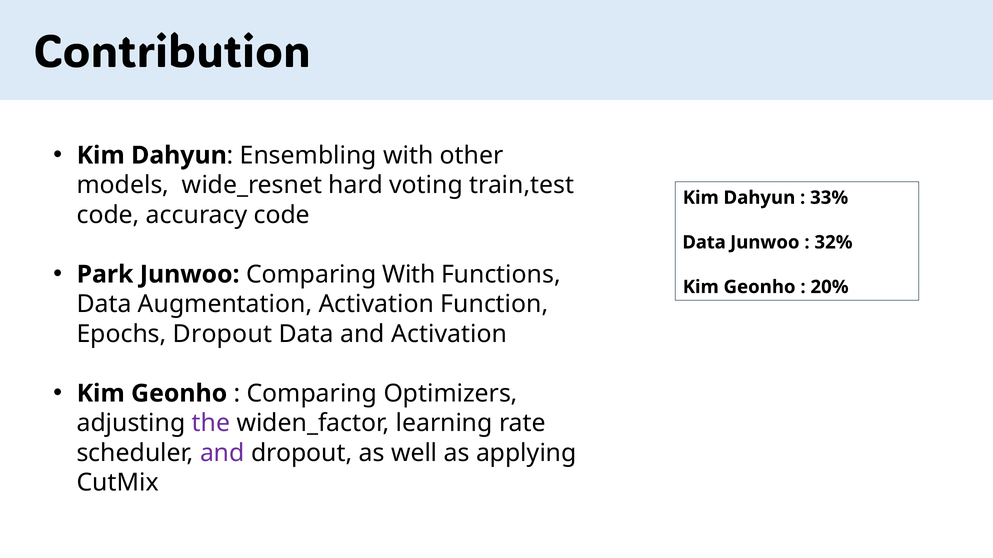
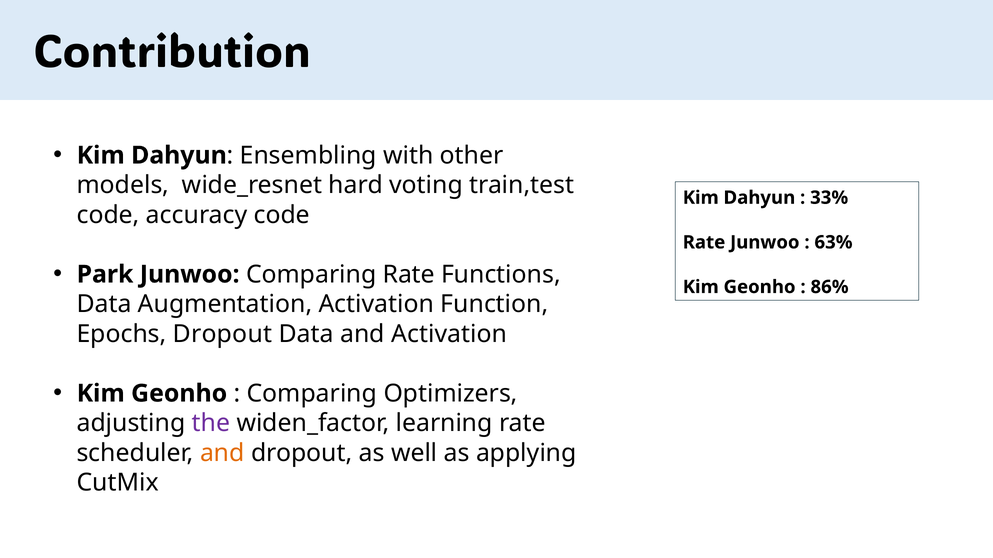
Data: Data -> Rate (704, 243)
32%: 32% -> 63% (833, 243)
Comparing With: With -> Rate (409, 275)
20%: 20% -> 86% (830, 287)
and colour: purple -> orange (222, 453)
